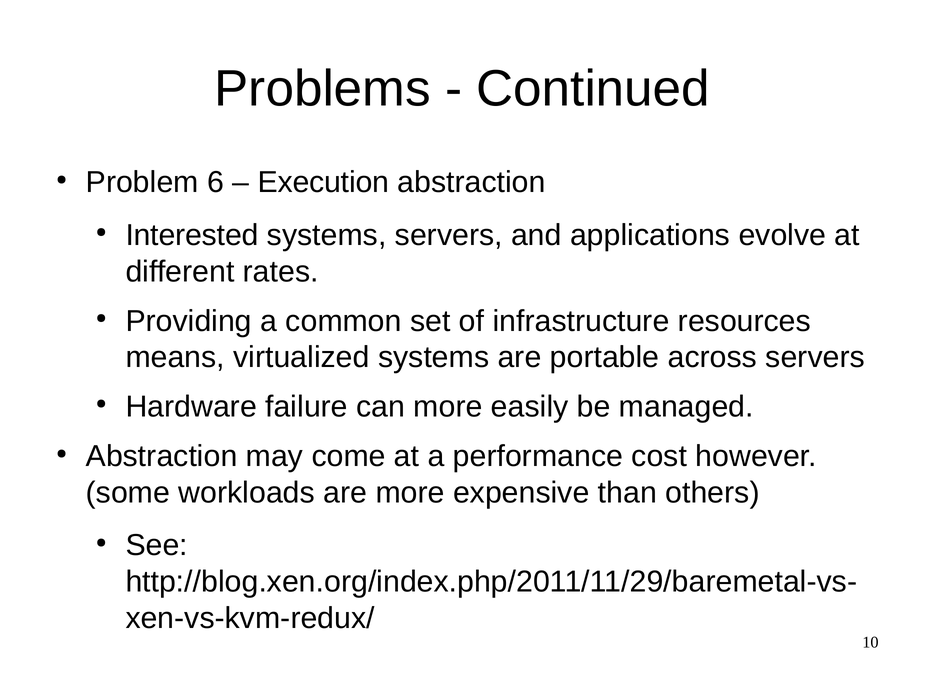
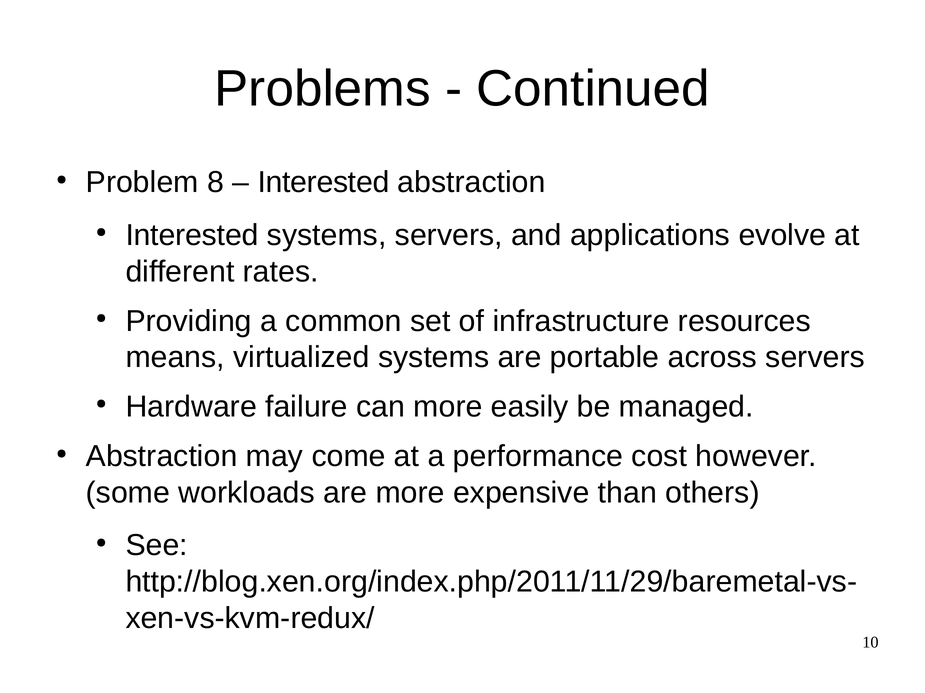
6: 6 -> 8 (216, 183)
Execution: Execution -> Interested (323, 183)
